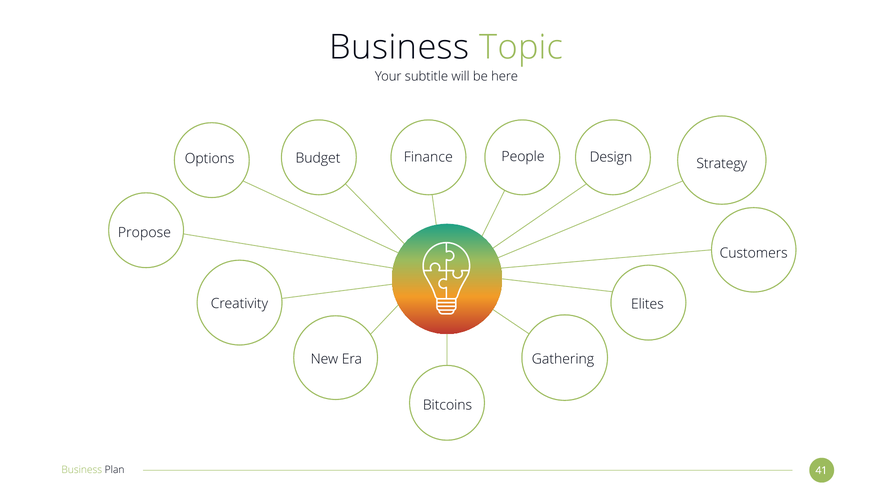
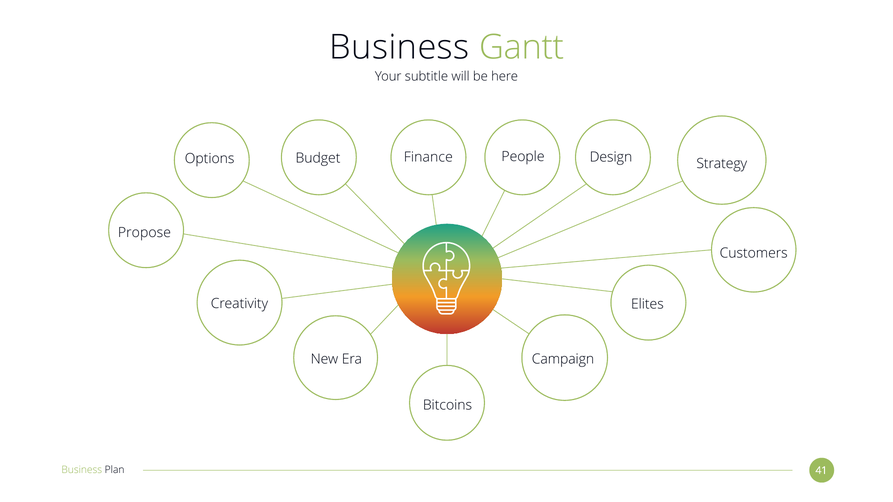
Topic: Topic -> Gantt (522, 47)
Gathering: Gathering -> Campaign (563, 359)
